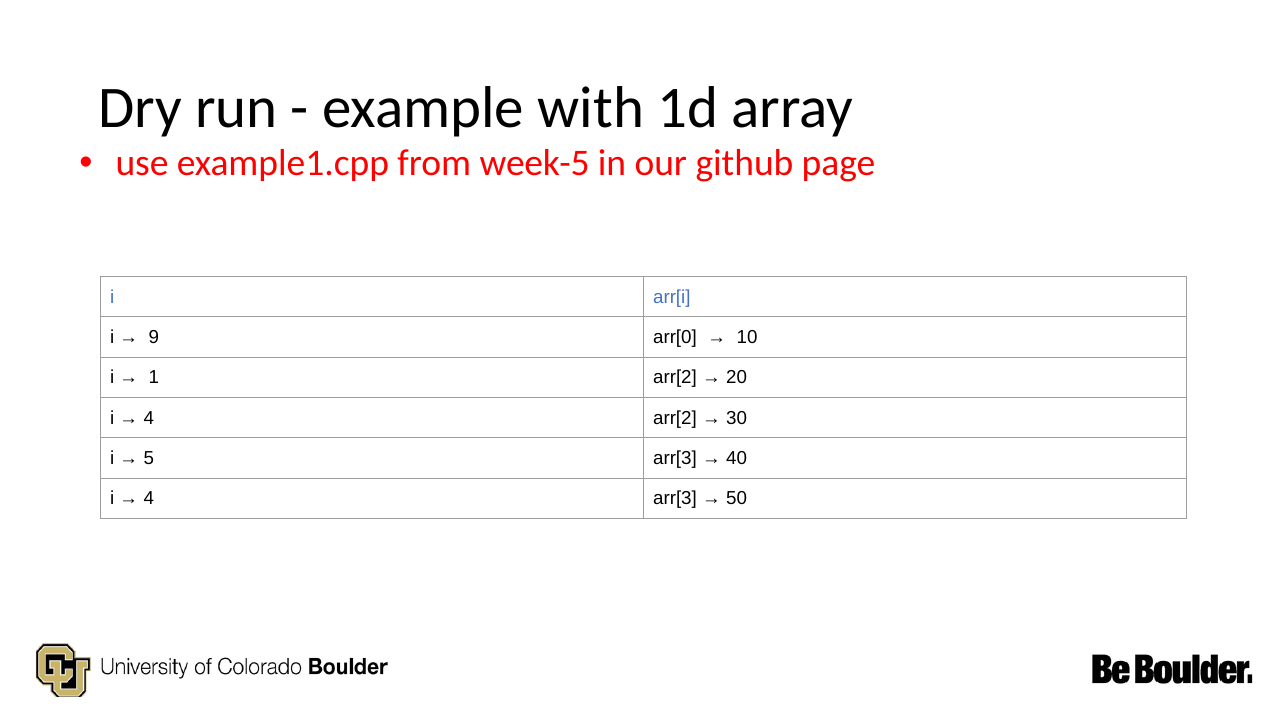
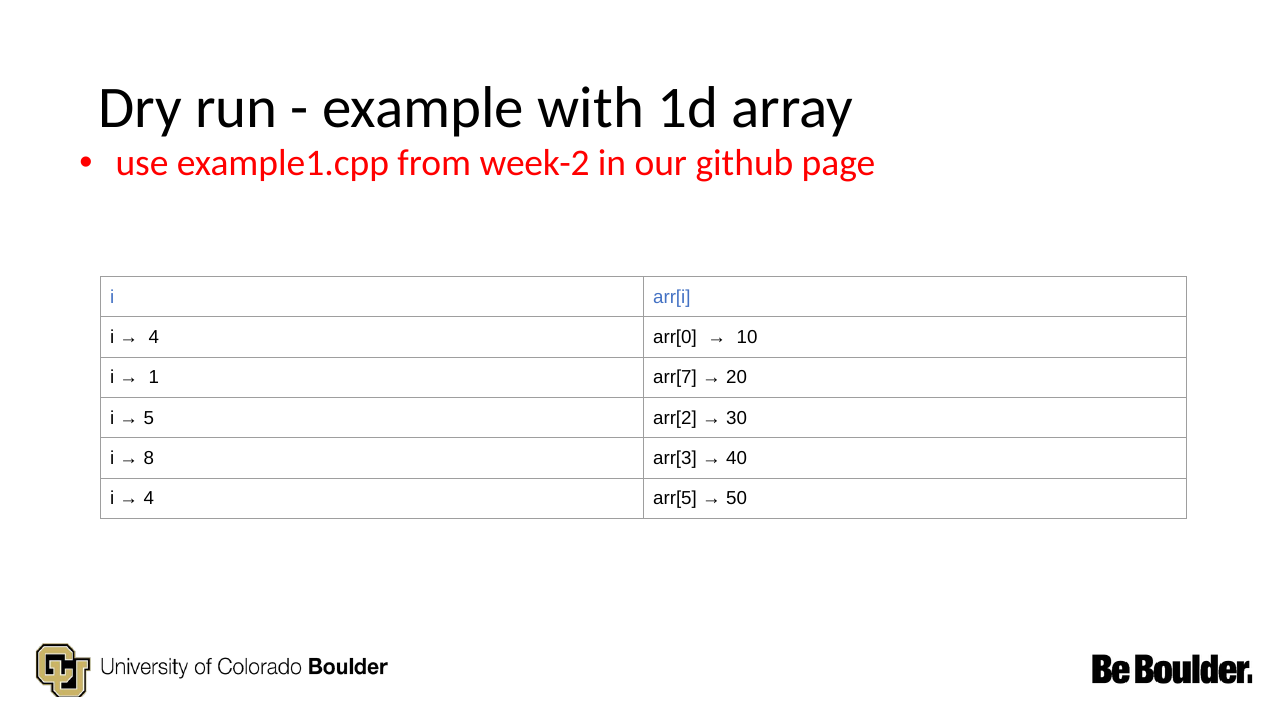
week-5: week-5 -> week-2 (535, 163)
9: 9 -> 4 (154, 337)
1 arr[2: arr[2 -> arr[7 (675, 378)
4: 4 -> 5 (149, 418)
5: 5 -> 8 (149, 458)
4 arr[3: arr[3 -> arr[5 (675, 499)
